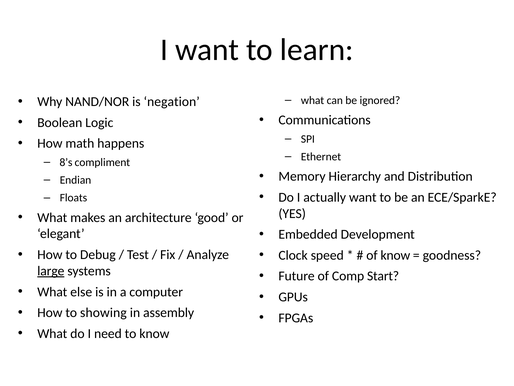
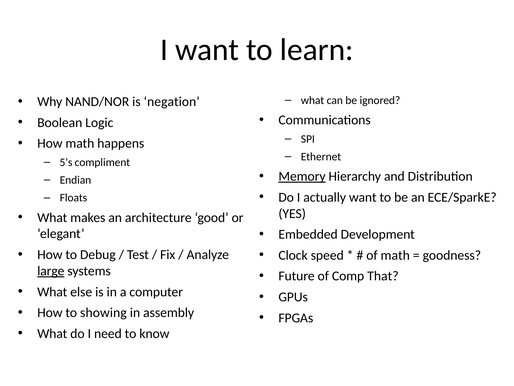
8’s: 8’s -> 5’s (66, 162)
Memory underline: none -> present (302, 176)
of know: know -> math (395, 255)
Start: Start -> That (383, 276)
